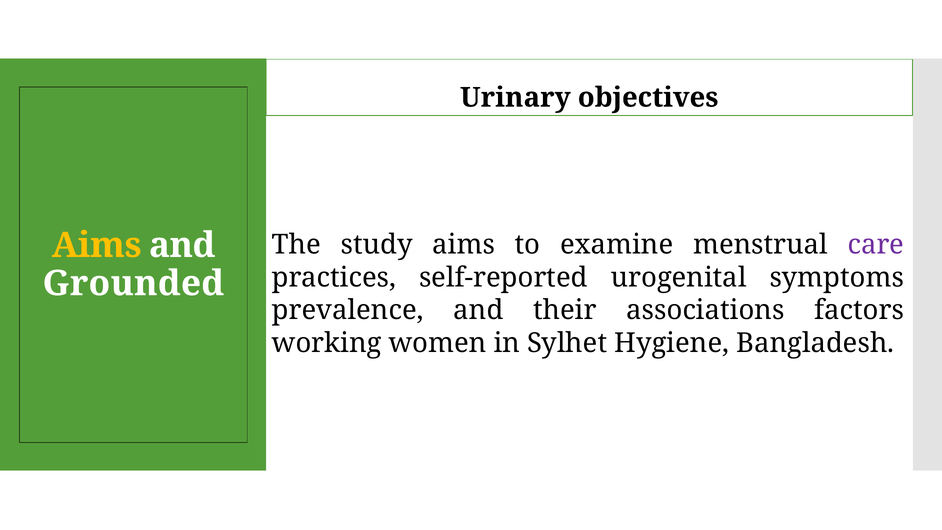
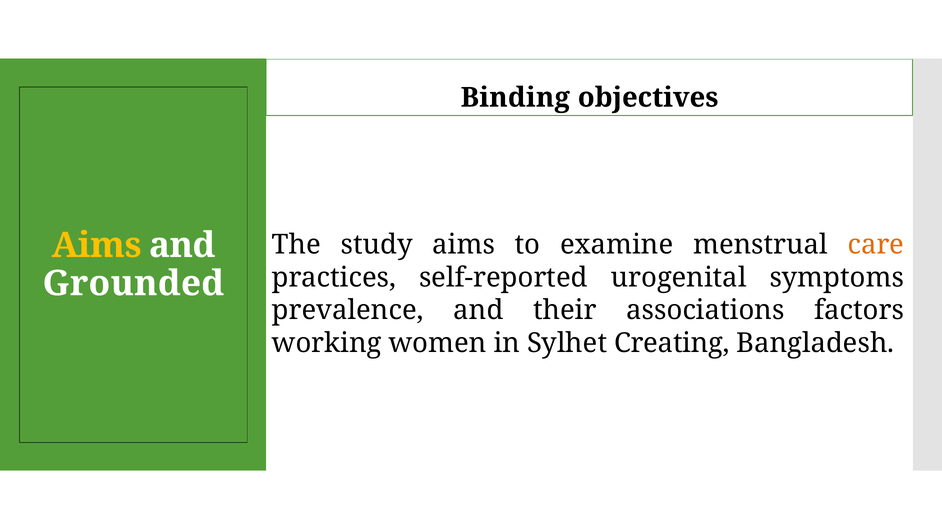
Urinary: Urinary -> Binding (515, 98)
care colour: purple -> orange (876, 244)
Hygiene: Hygiene -> Creating (672, 343)
